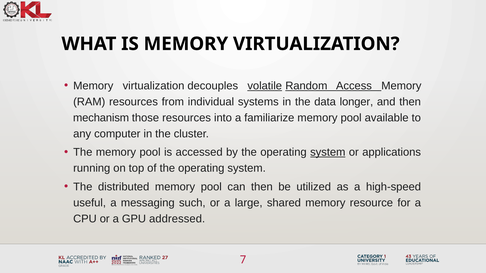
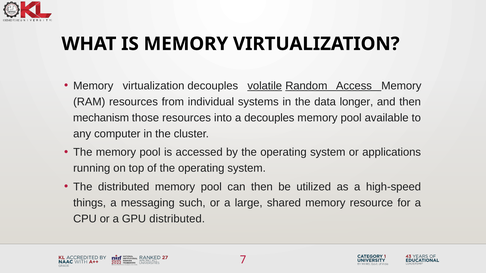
a familiarize: familiarize -> decouples (269, 118)
system underline: present -> none (328, 152)
useful: useful -> things (90, 203)
GPU addressed: addressed -> distributed (177, 219)
